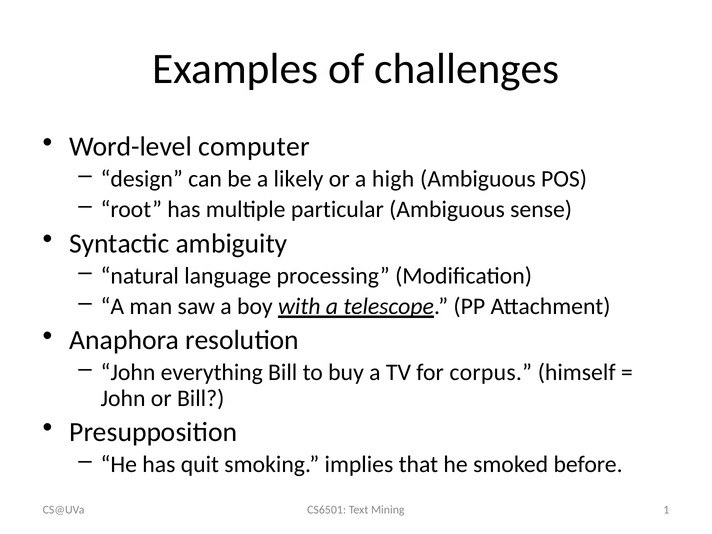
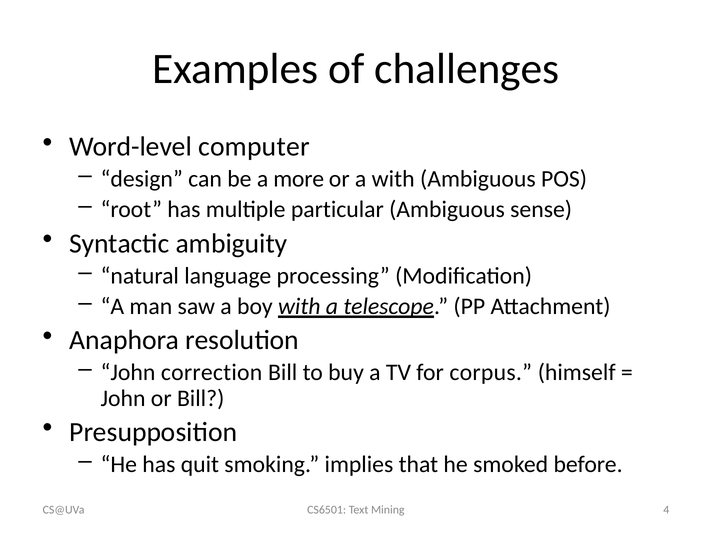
likely: likely -> more (299, 179)
a high: high -> with (393, 179)
everything: everything -> correction (212, 373)
1: 1 -> 4 (666, 510)
